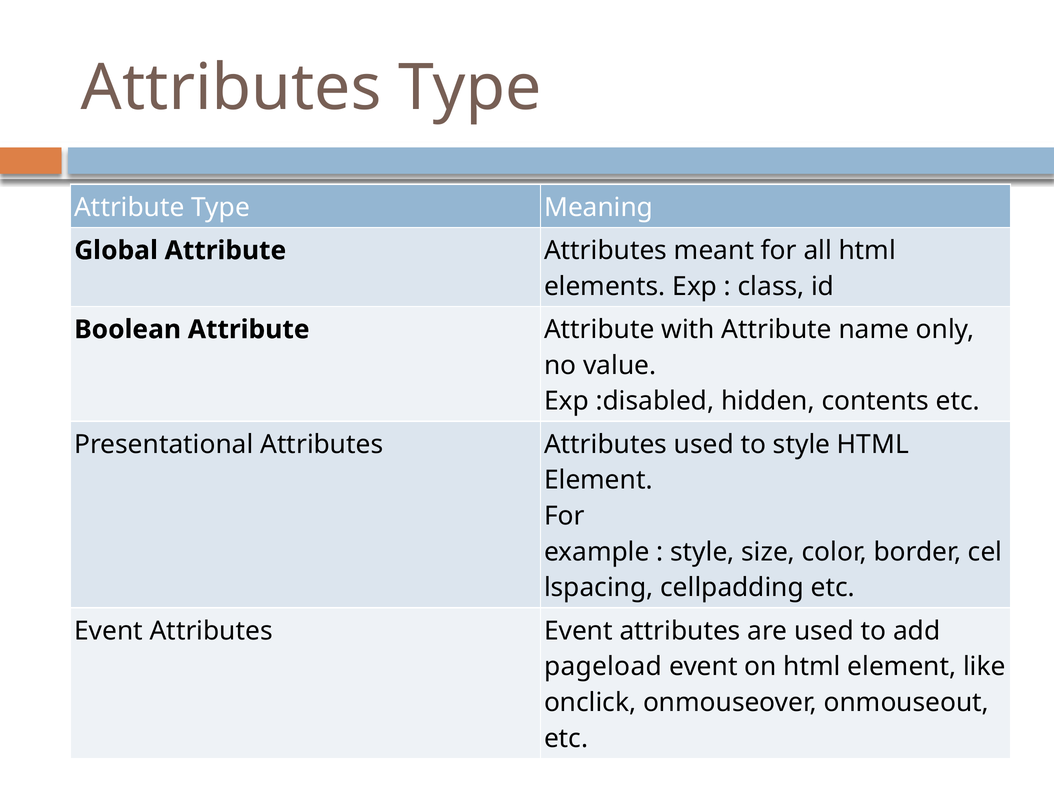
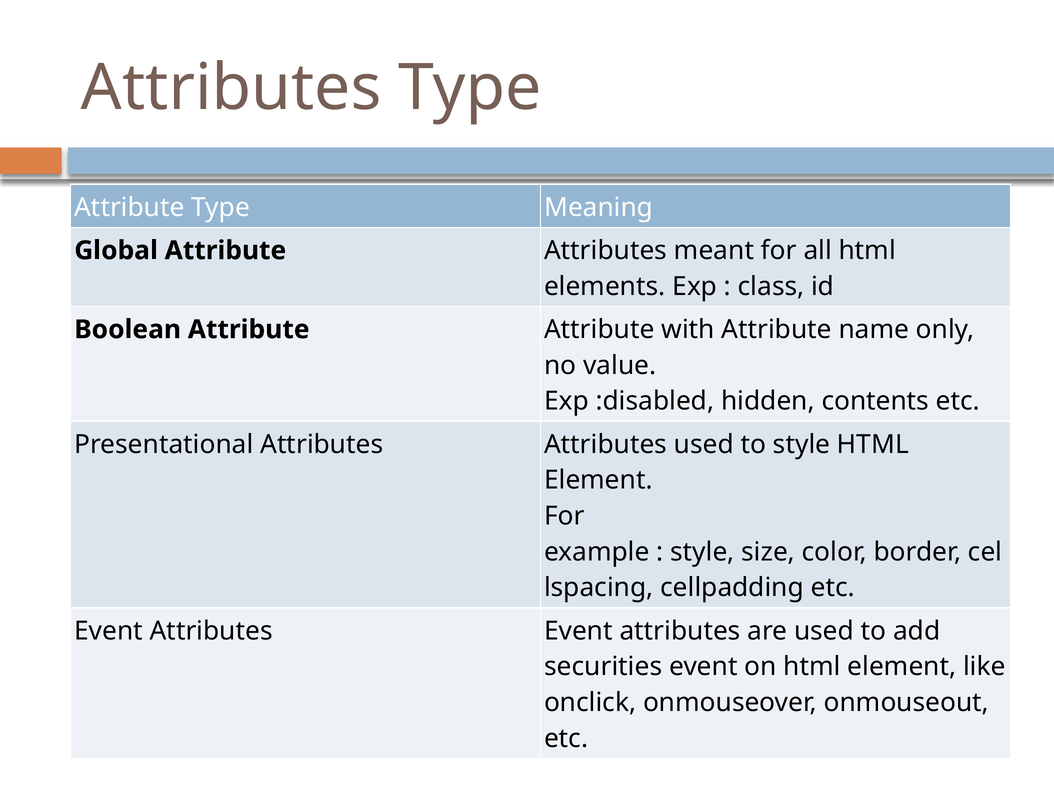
pageload: pageload -> securities (603, 667)
